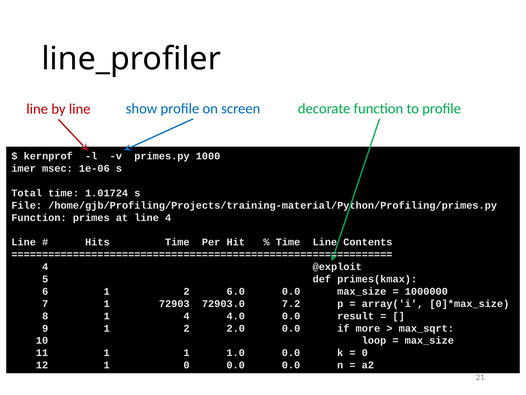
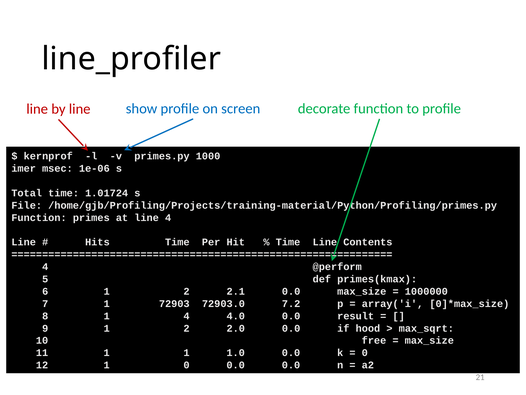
@exploit: @exploit -> @perform (337, 266)
6.0: 6.0 -> 2.1 (236, 291)
more: more -> hood (368, 328)
loop: loop -> free (374, 340)
